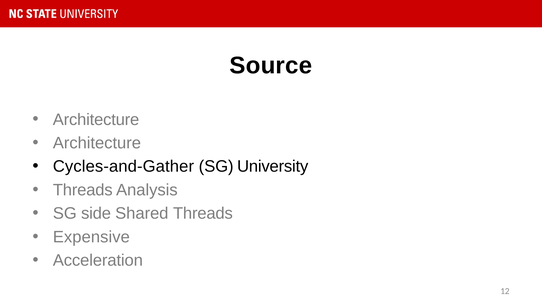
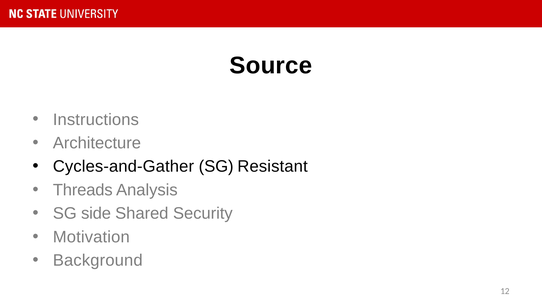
Architecture: Architecture -> Instructions (96, 120)
University: University -> Resistant (273, 166)
Shared Threads: Threads -> Security (203, 213)
Expensive: Expensive -> Motivation (91, 237)
Acceleration: Acceleration -> Background (98, 260)
